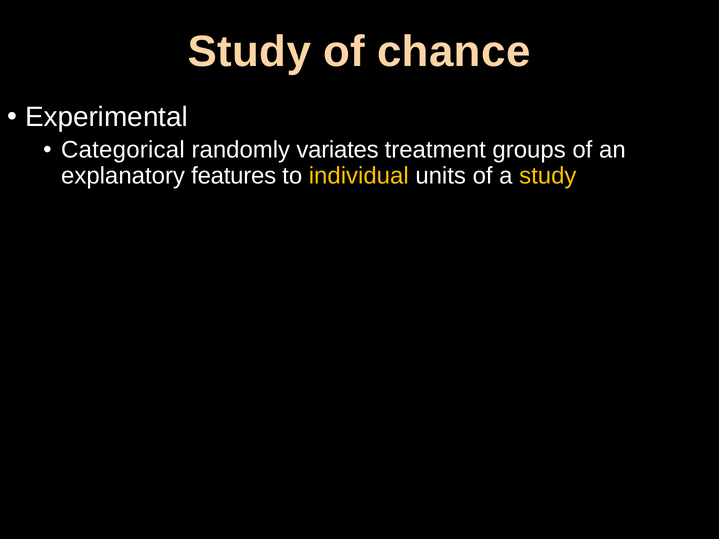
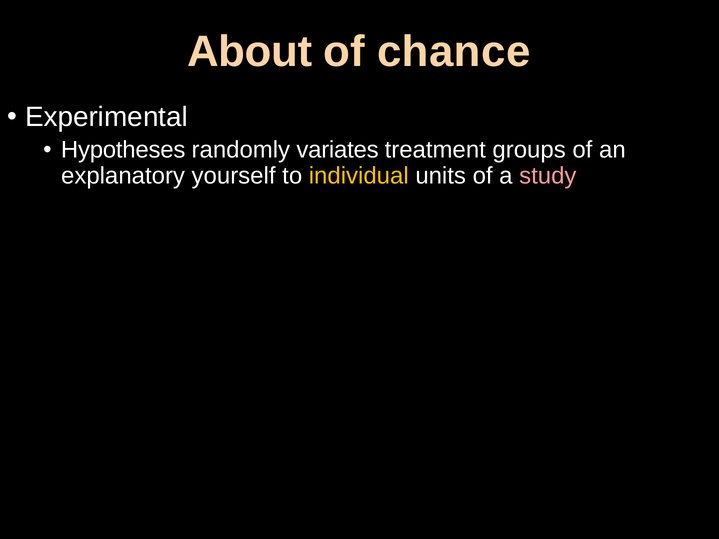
Study: Study -> About (250, 52)
Categorical: Categorical -> Hypotheses (123, 150)
features: features -> yourself (234, 176)
study colour: yellow -> pink (548, 176)
